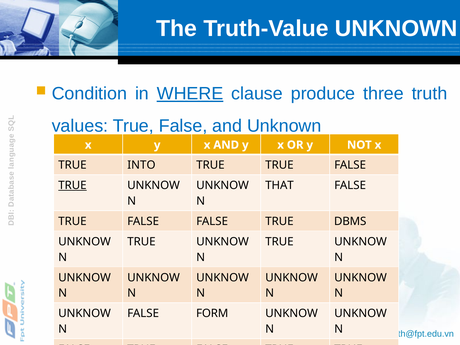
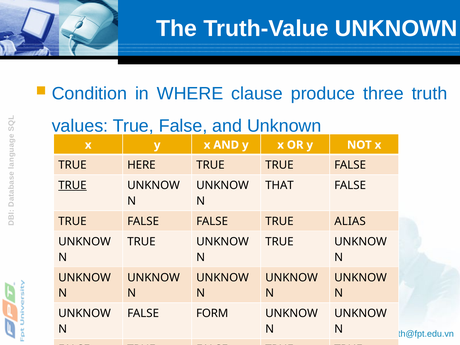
WHERE underline: present -> none (190, 94)
INTO: INTO -> HERE (141, 165)
DBMS: DBMS -> ALIAS (350, 221)
